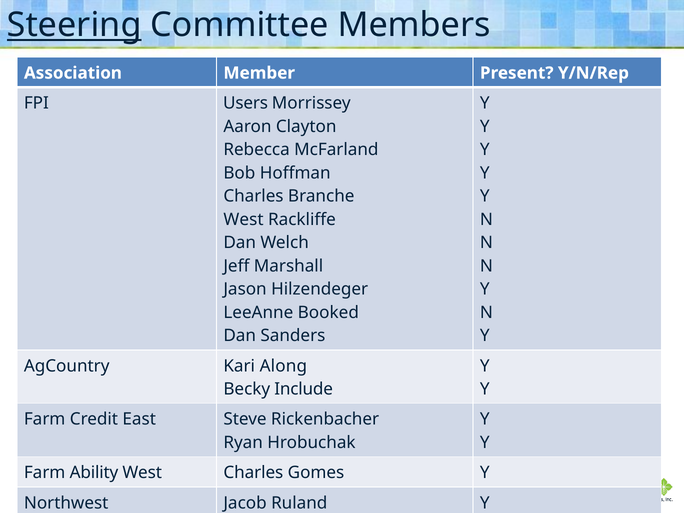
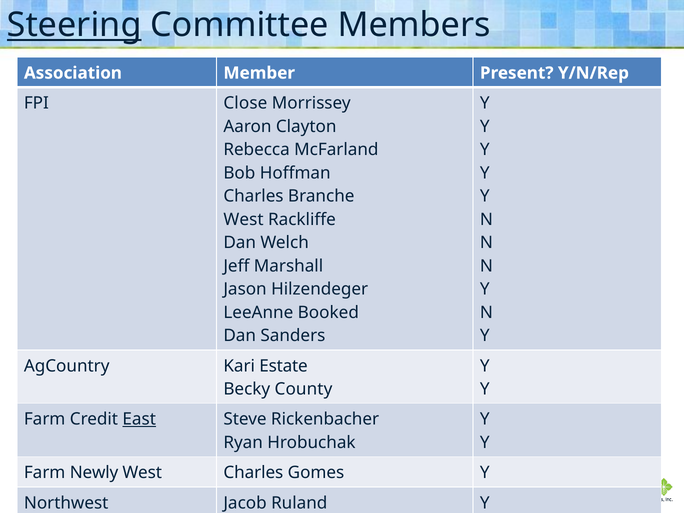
Users: Users -> Close (245, 103)
Along: Along -> Estate (284, 366)
Include: Include -> County (303, 389)
East underline: none -> present (139, 419)
Ability: Ability -> Newly (94, 473)
